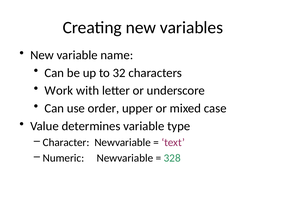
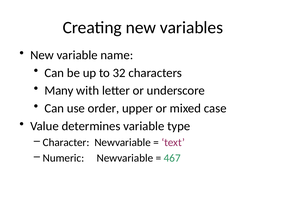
Work: Work -> Many (59, 91)
328: 328 -> 467 (172, 158)
